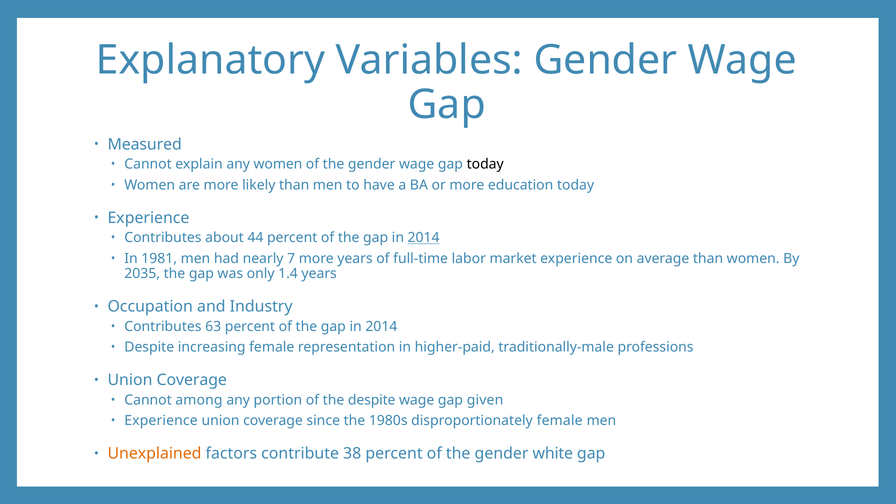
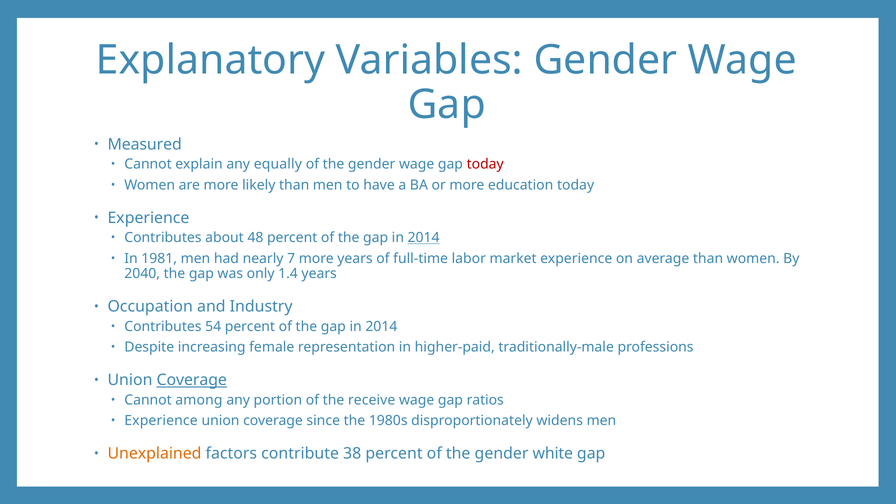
any women: women -> equally (278, 164)
today colour: black -> red (485, 164)
44: 44 -> 48 (255, 238)
2035: 2035 -> 2040 (142, 274)
63: 63 -> 54 (213, 326)
Coverage underline: none -> present (192, 380)
the despite: despite -> receive (372, 400)
given: given -> ratios (485, 400)
disproportionately female: female -> widens (560, 421)
